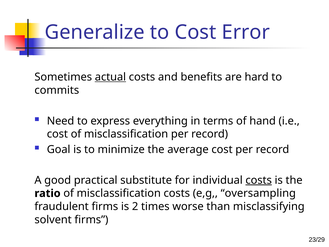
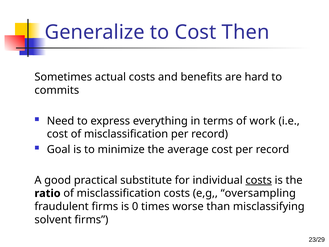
Error: Error -> Then (246, 32)
actual underline: present -> none (110, 77)
hand: hand -> work (263, 121)
2: 2 -> 0 (135, 206)
